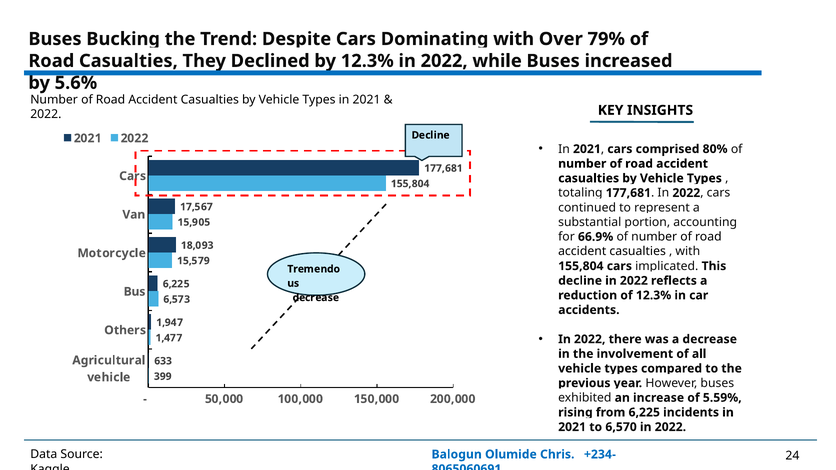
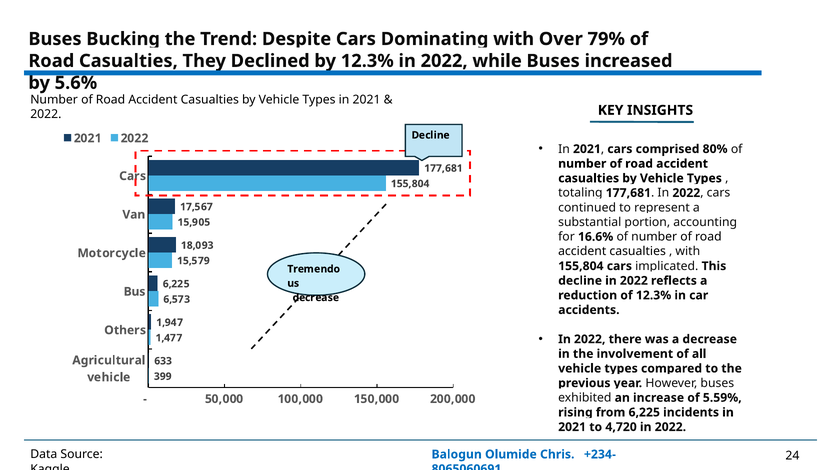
66.9%: 66.9% -> 16.6% (596, 237)
6,570: 6,570 -> 4,720 (621, 427)
